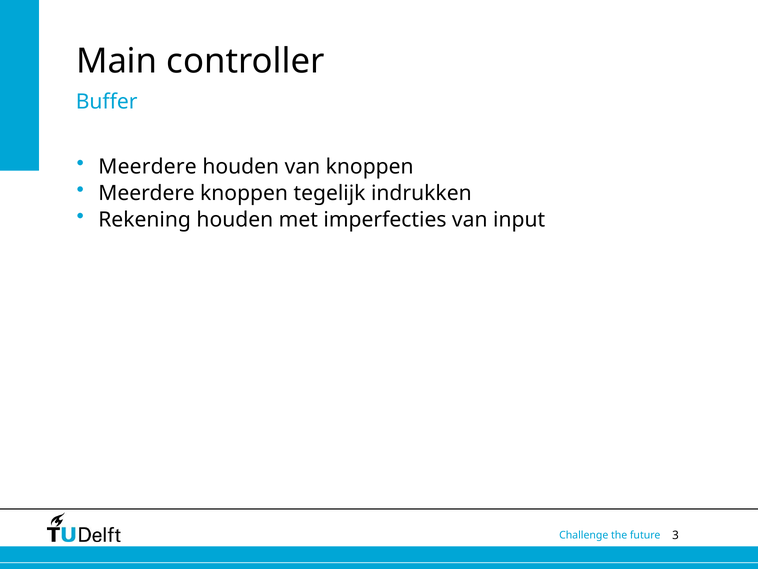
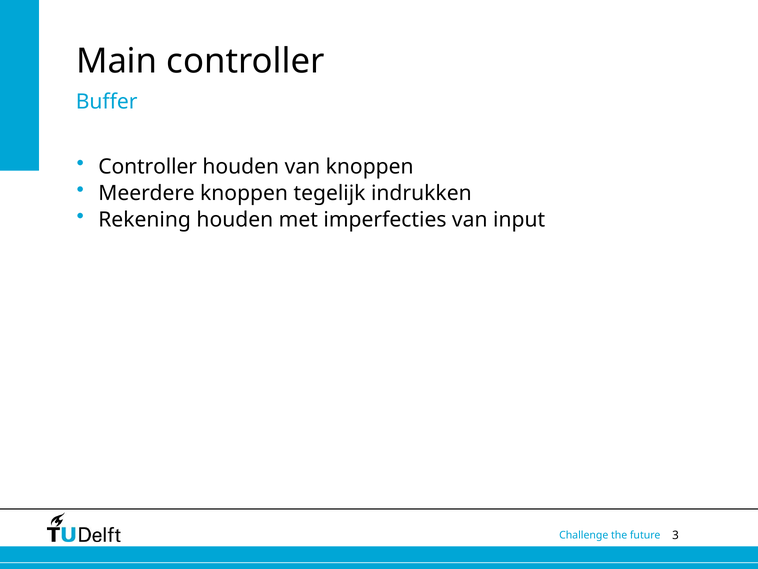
Meerdere: Meerdere -> Controller (148, 167)
